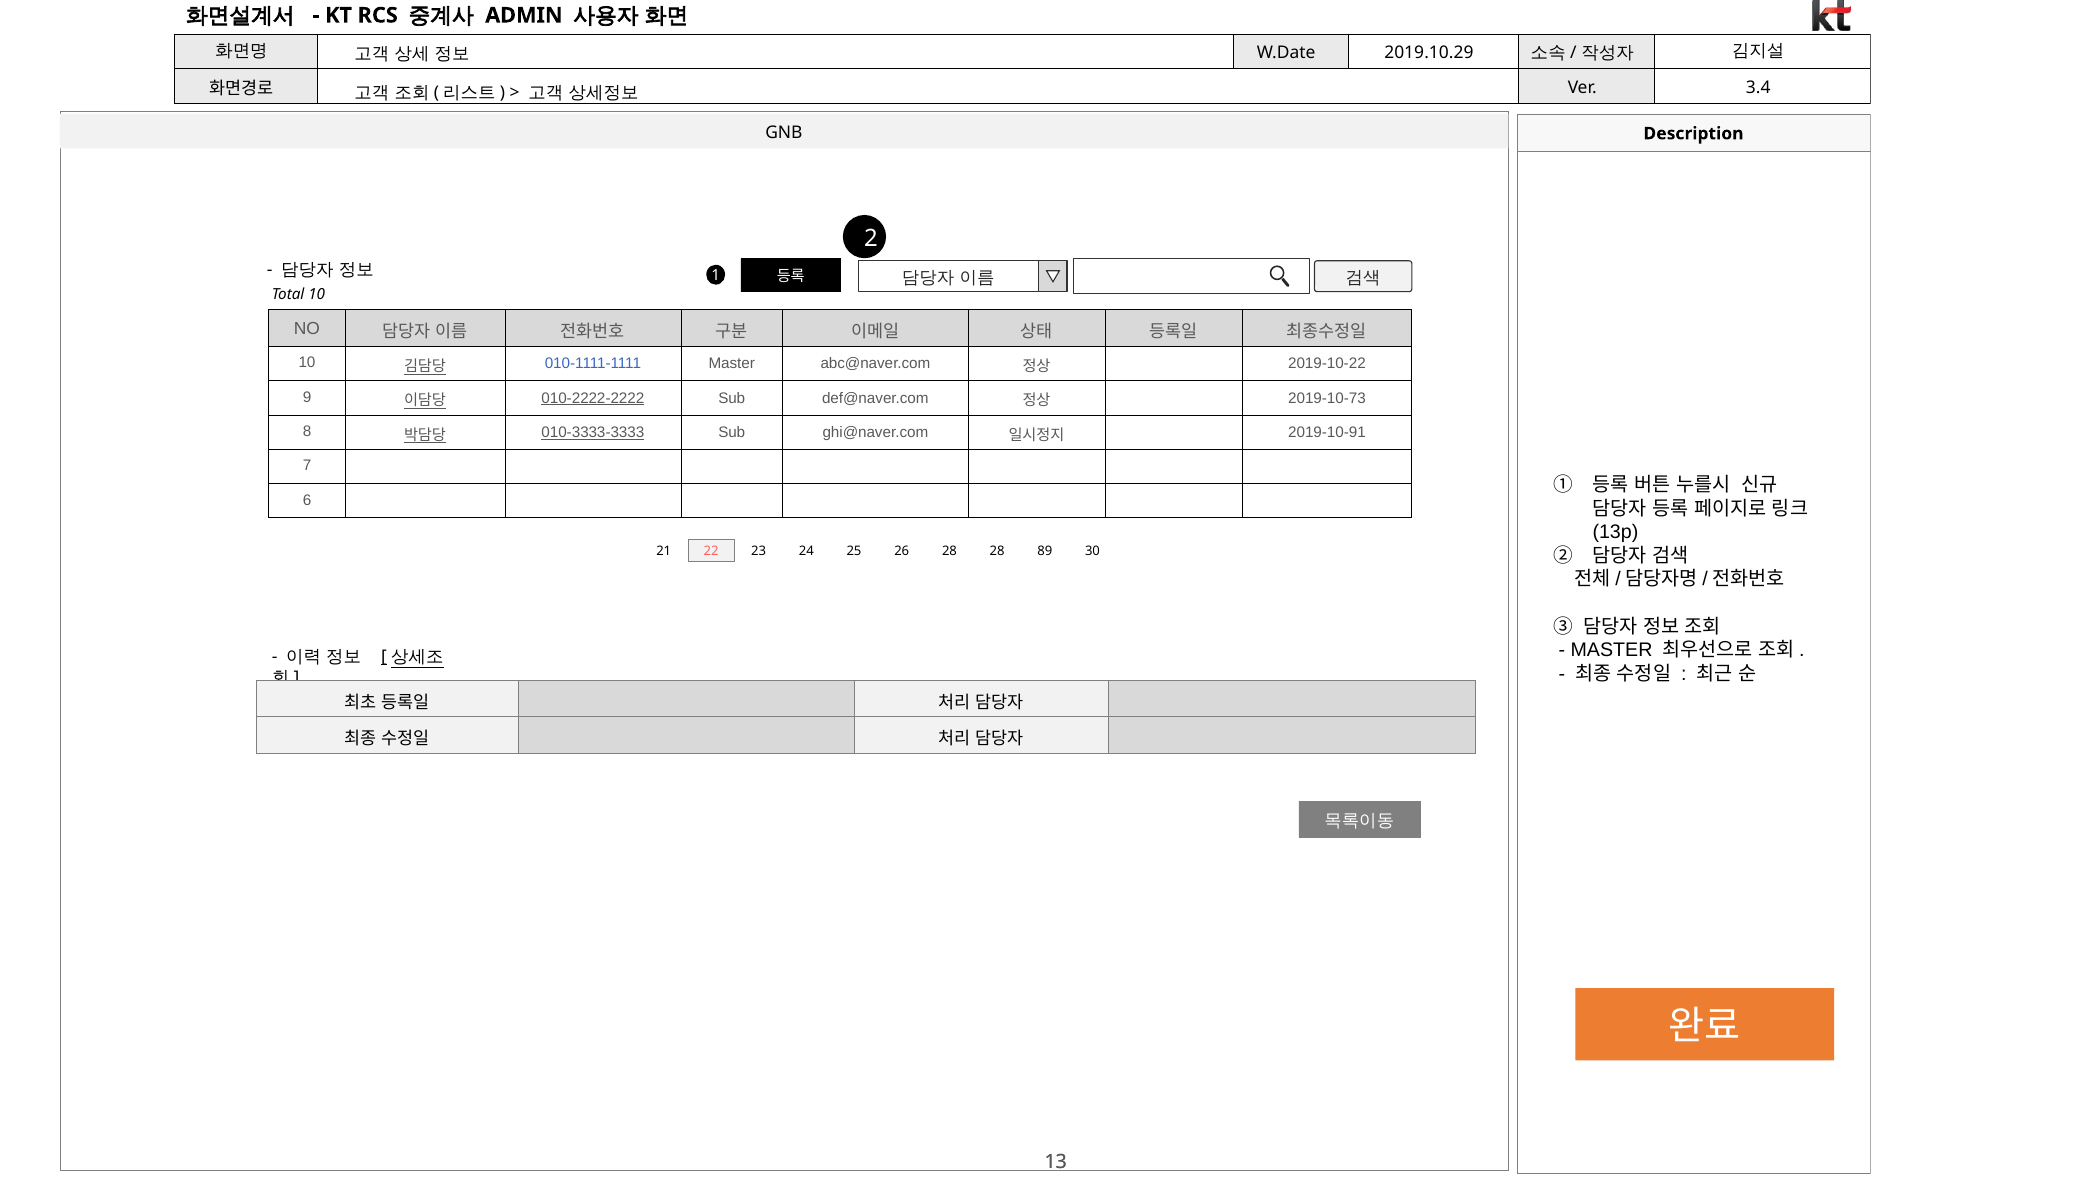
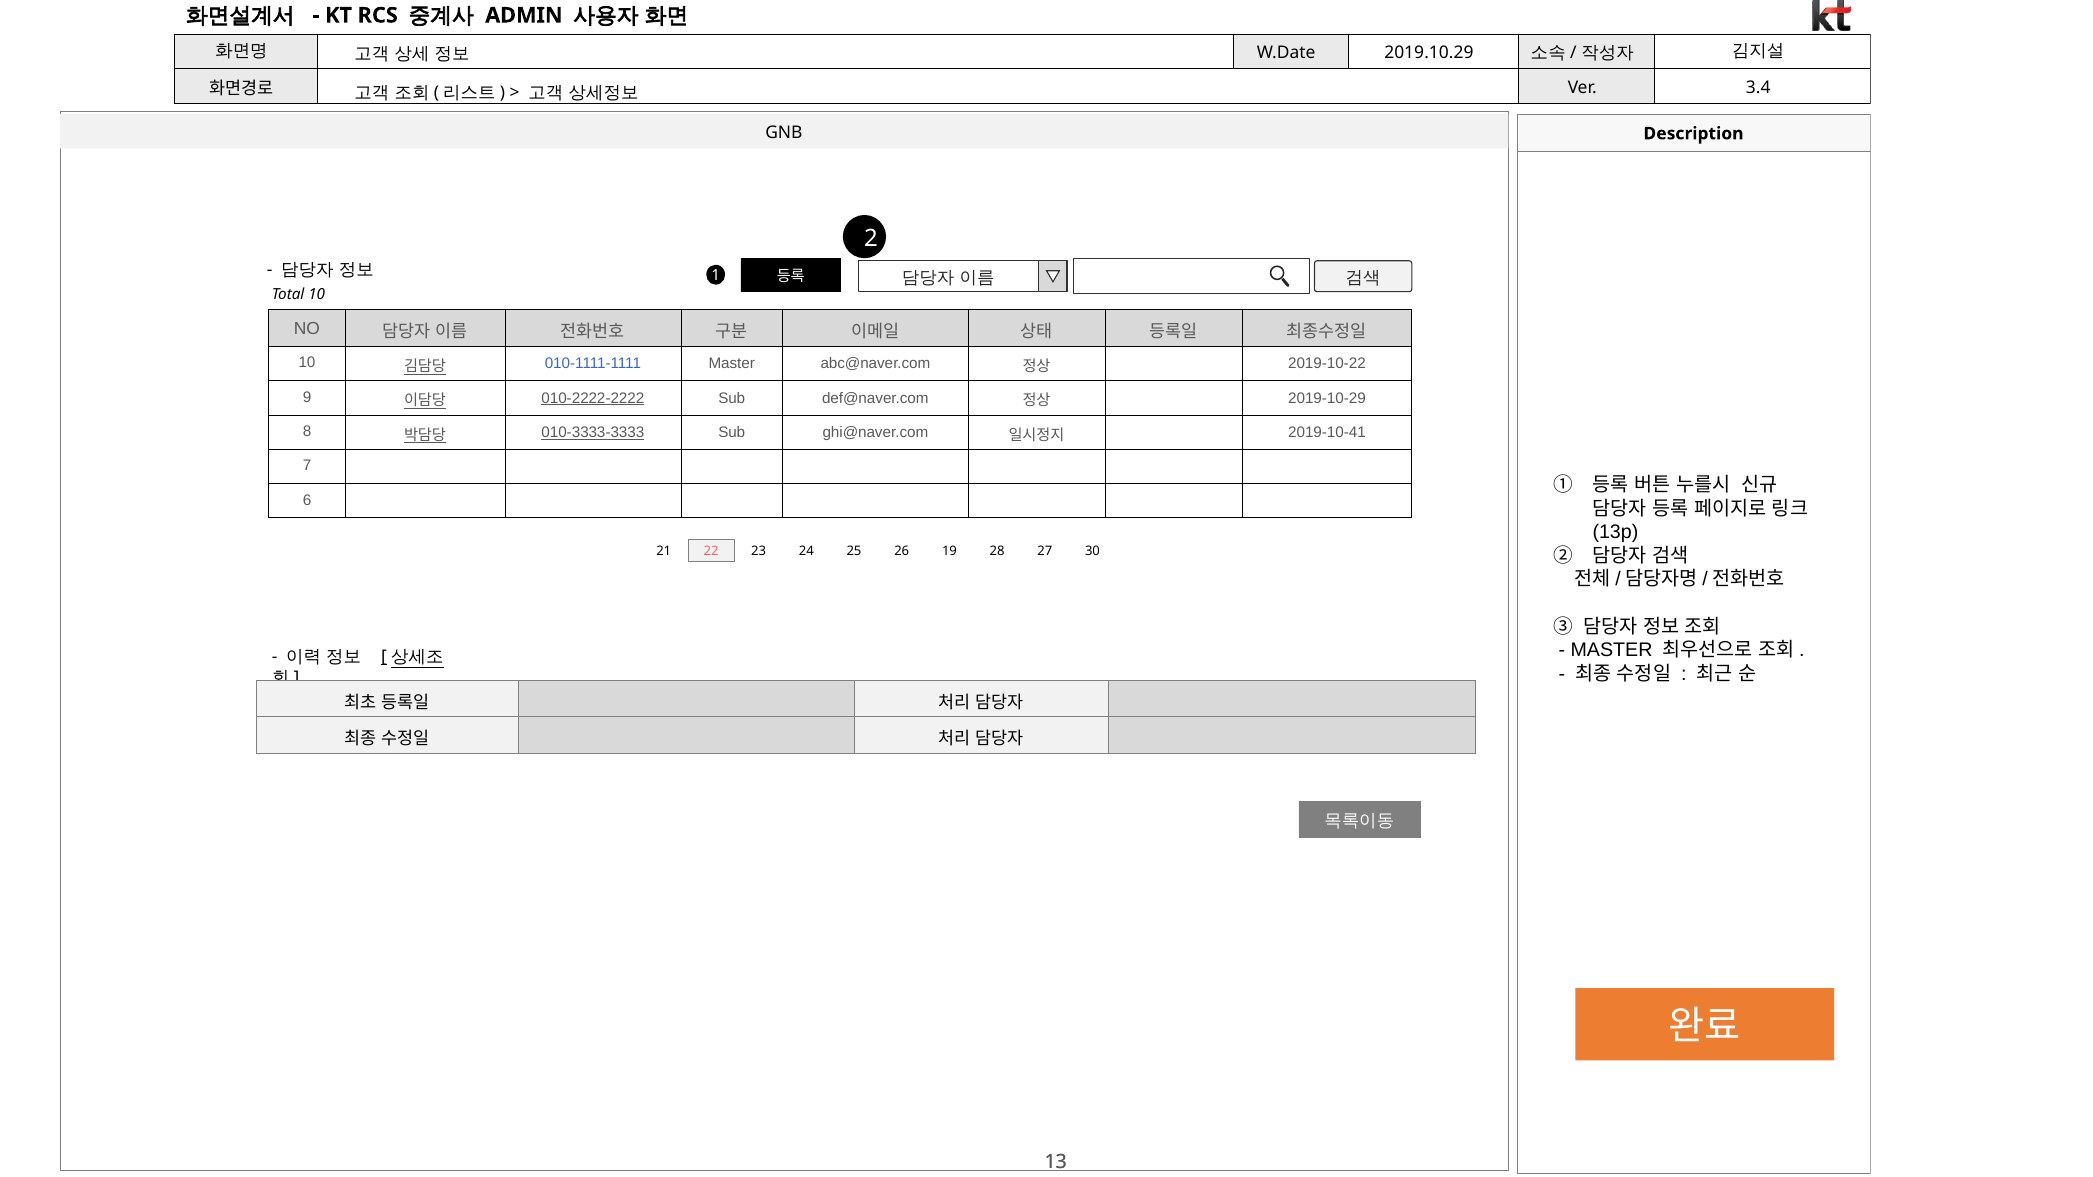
2019-10-73: 2019-10-73 -> 2019-10-29 (1327, 398)
2019-10-91: 2019-10-91 -> 2019-10-41 (1327, 432)
26 28: 28 -> 19 (949, 552)
89: 89 -> 27 (1045, 552)
